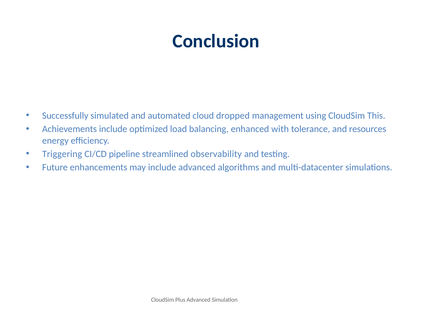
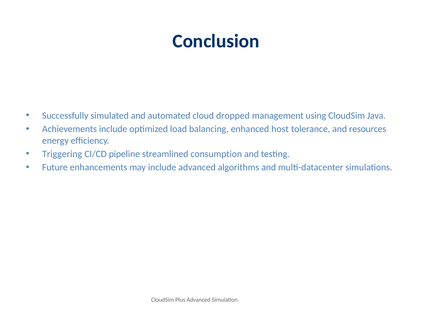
This: This -> Java (376, 116)
with: with -> host (280, 129)
observability: observability -> consumption (216, 154)
